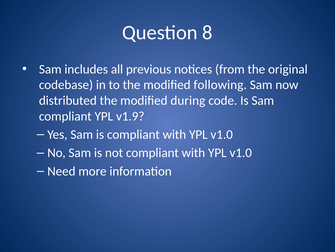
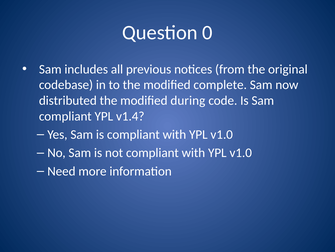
8: 8 -> 0 (207, 32)
following: following -> complete (220, 85)
v1.9: v1.9 -> v1.4 (130, 116)
